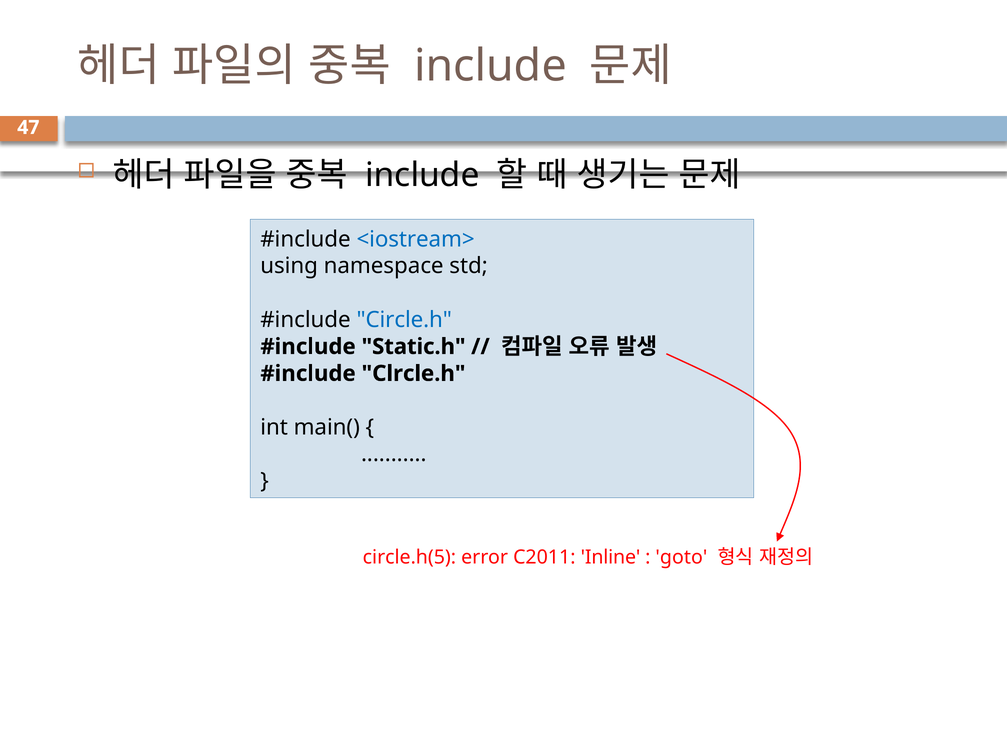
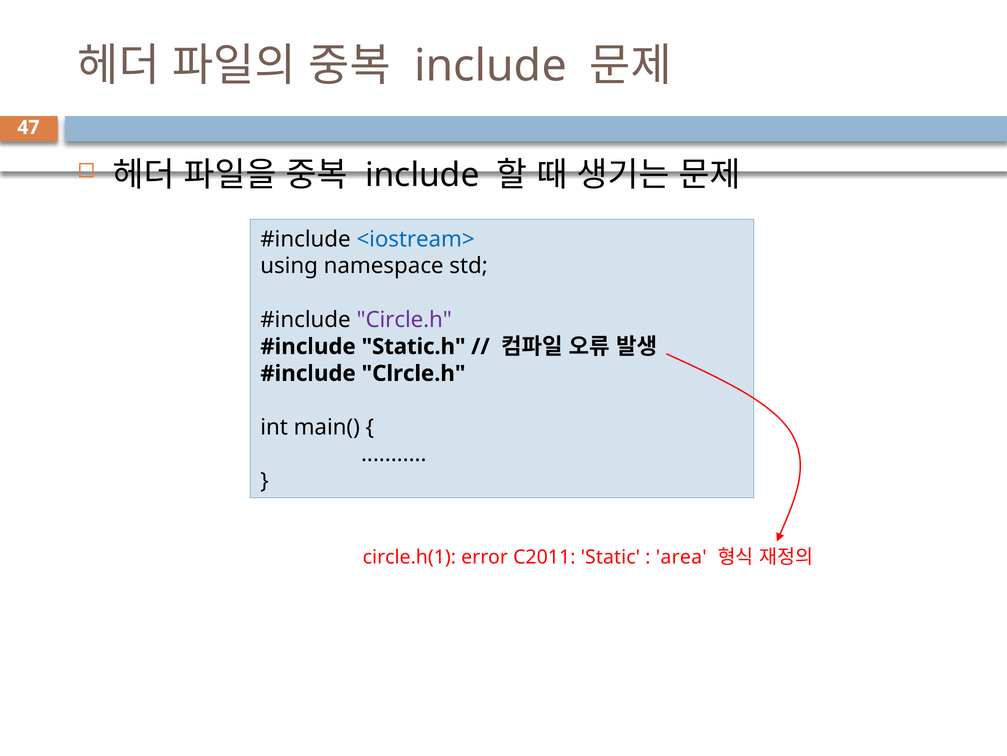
Circle.h colour: blue -> purple (404, 319)
circle.h(5: circle.h(5 -> circle.h(1 (409, 557)
Inline: Inline -> Static (610, 557)
goto: goto -> area (681, 557)
